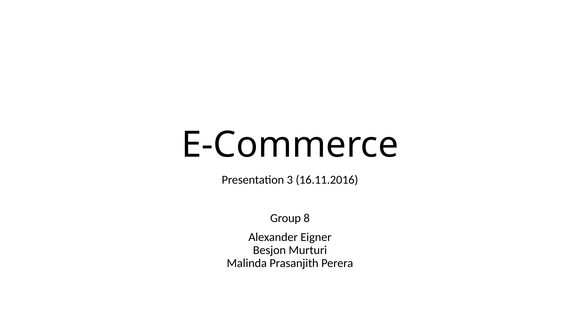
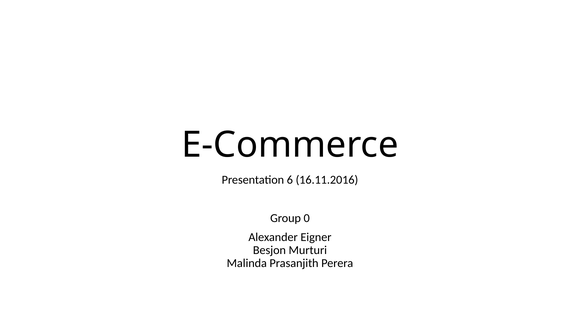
3: 3 -> 6 (290, 180)
8: 8 -> 0 (307, 218)
